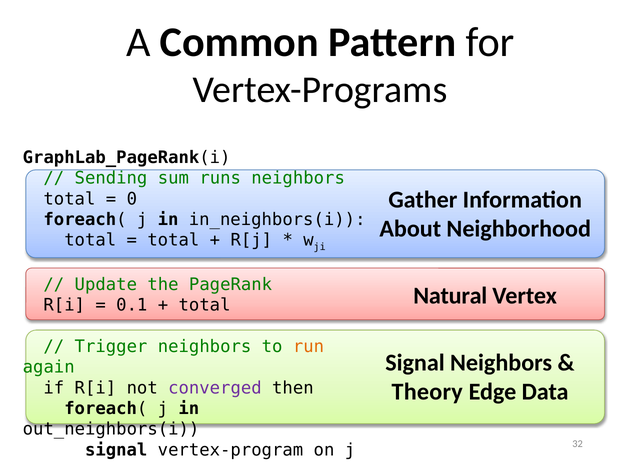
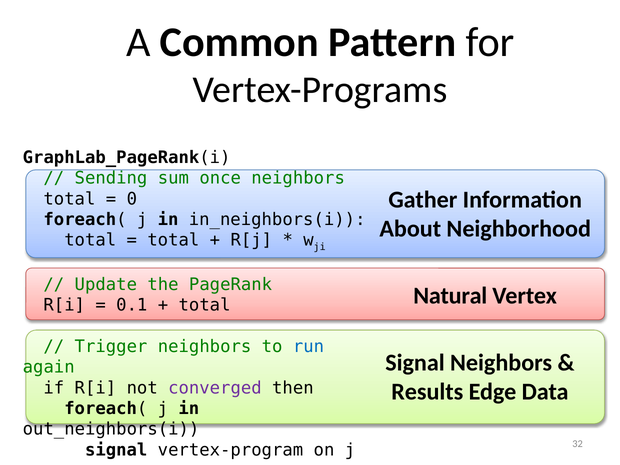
runs: runs -> once (220, 178)
run colour: orange -> blue (309, 347)
Theory: Theory -> Results (427, 392)
